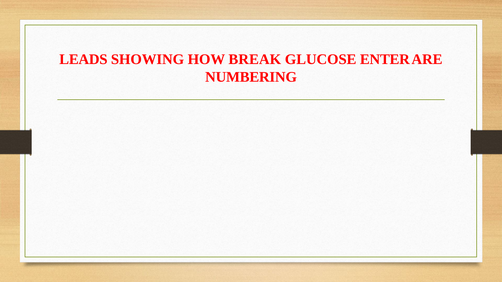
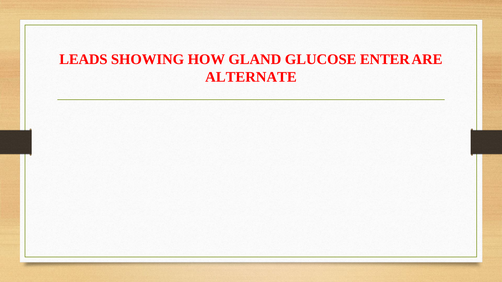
BREAK: BREAK -> GLAND (255, 60)
NUMBERING: NUMBERING -> ALTERNATE (251, 77)
